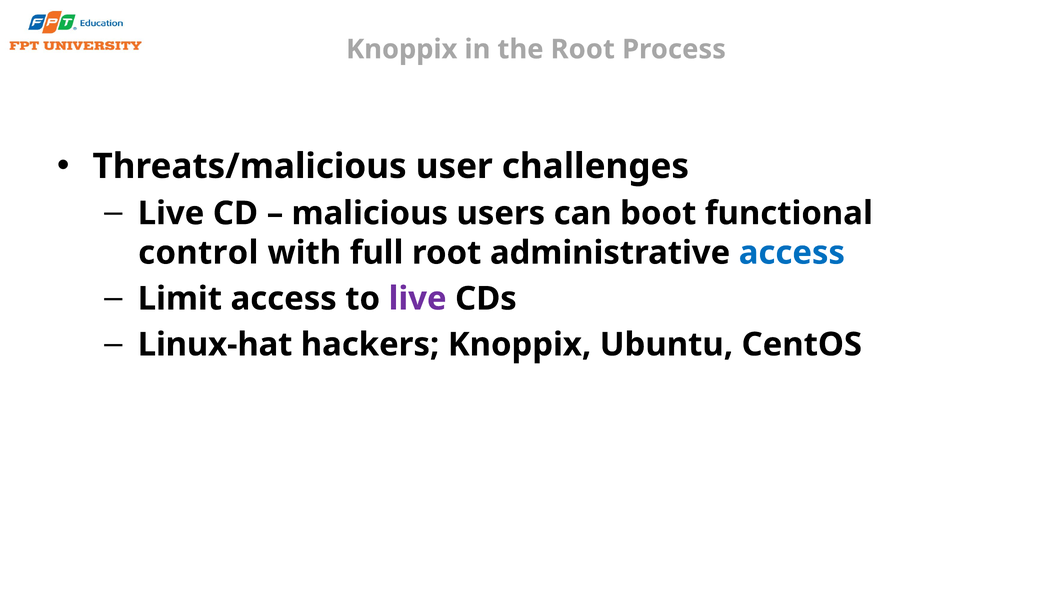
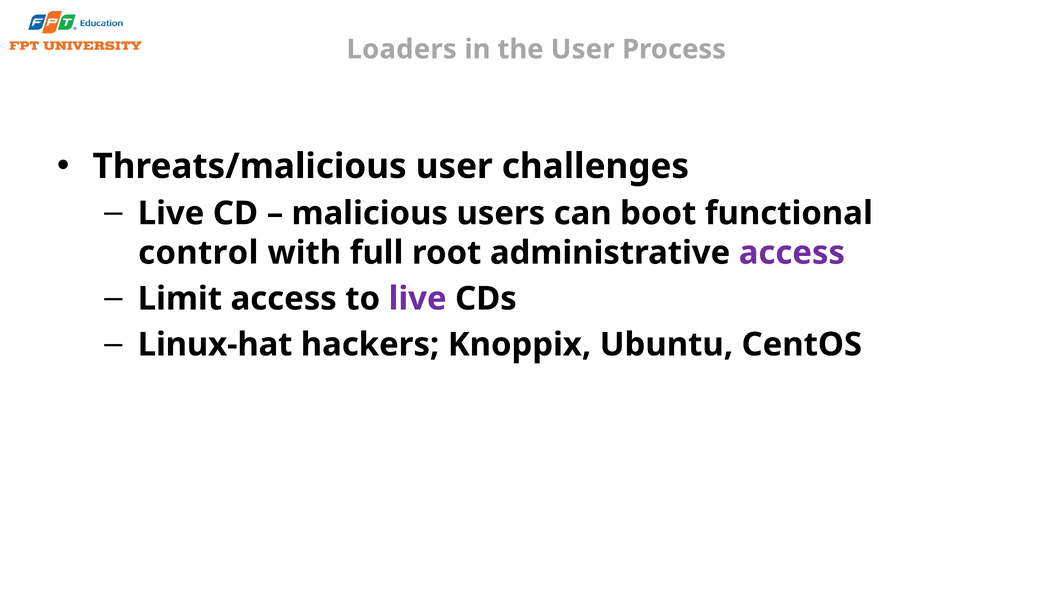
Knoppix: Knoppix -> Loaders (402, 49)
the Root: Root -> User (583, 49)
access colour: blue -> purple (792, 253)
